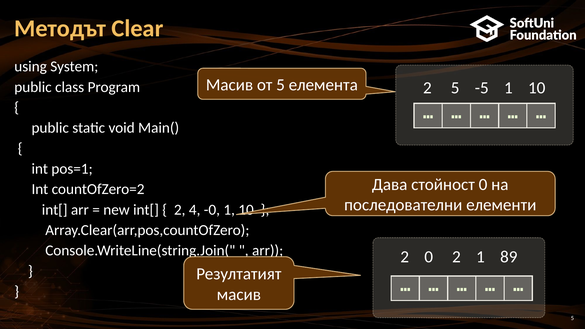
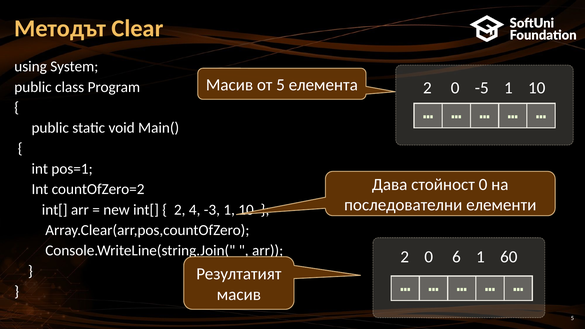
5: 5 -> 0 (455, 88)
-0: -0 -> -3 (212, 210)
0 2: 2 -> 6 (456, 257)
89: 89 -> 60 (509, 257)
